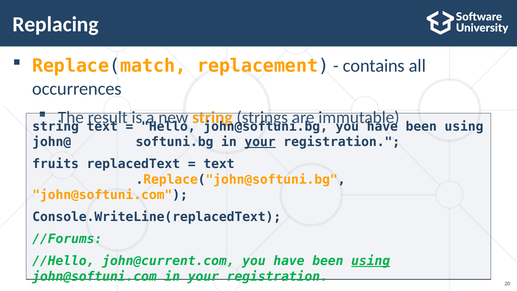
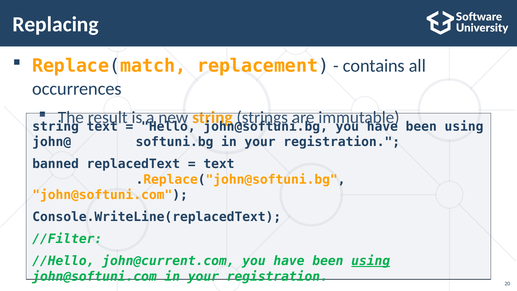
your underline: present -> none (260, 142)
fruits: fruits -> banned (56, 164)
//Forums: //Forums -> //Filter (67, 239)
